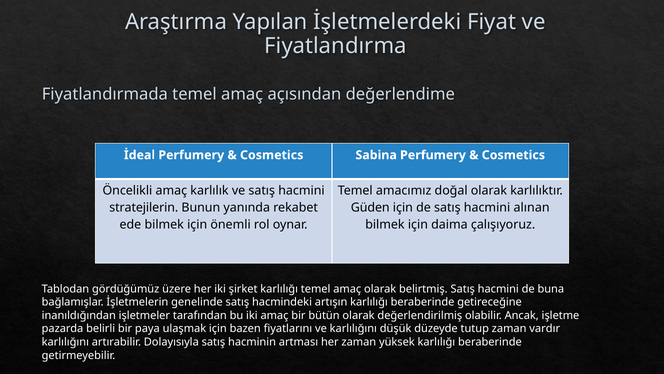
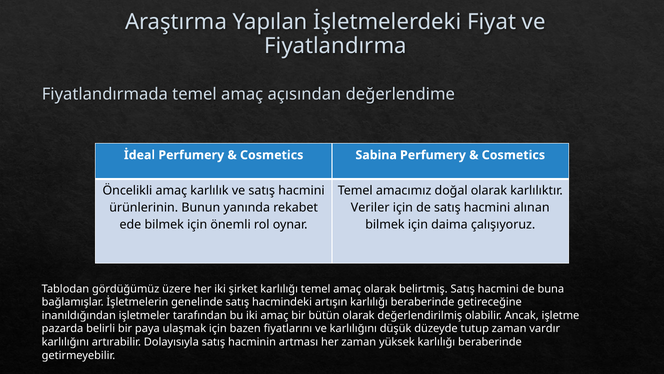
stratejilerin: stratejilerin -> ürünlerinin (144, 207)
Güden: Güden -> Veriler (370, 207)
